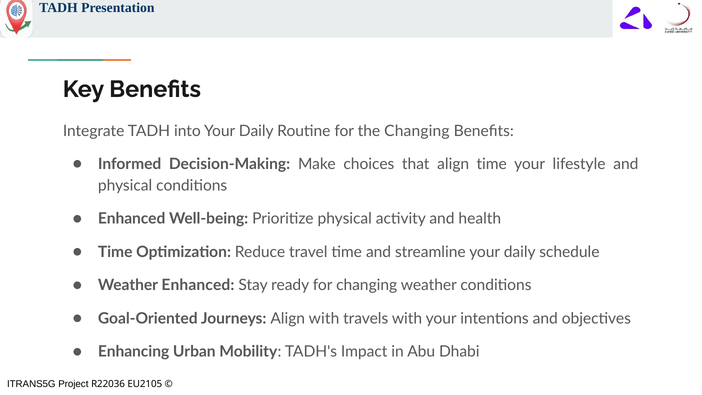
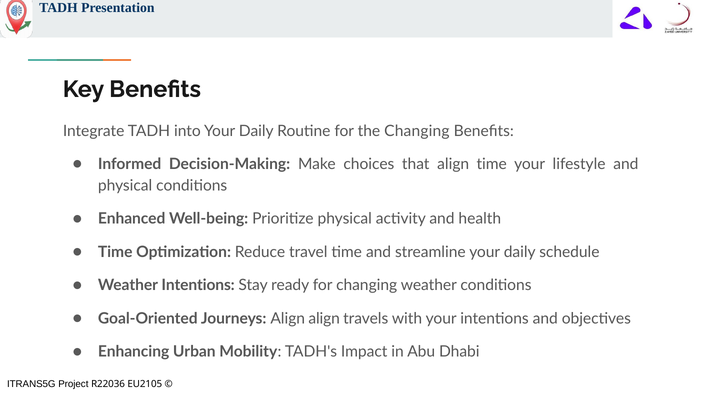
Weather Enhanced: Enhanced -> Intentions (198, 285)
Align with: with -> align (324, 318)
